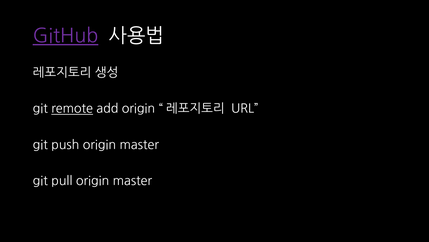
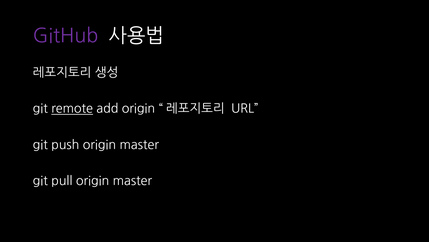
GitHub underline: present -> none (66, 36)
